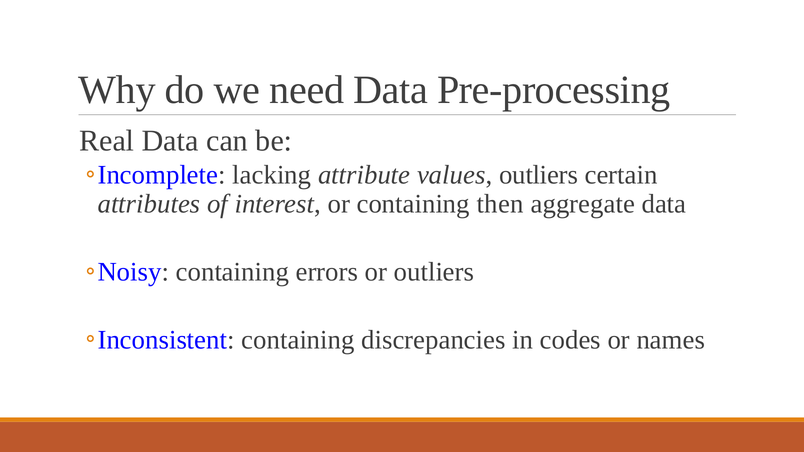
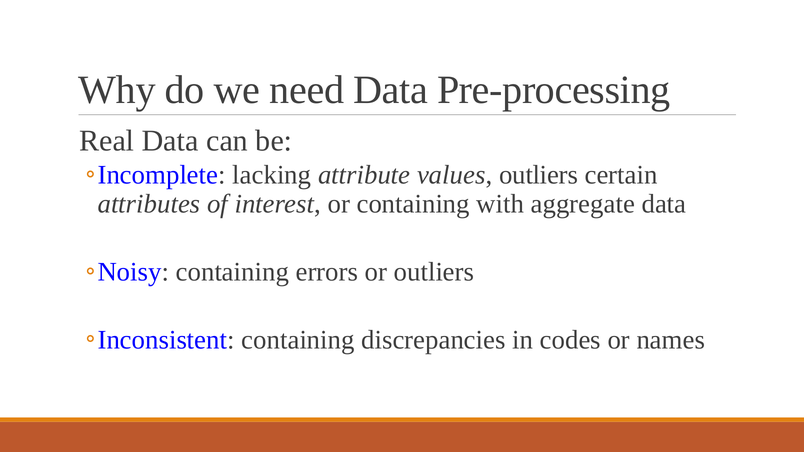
then: then -> with (500, 204)
